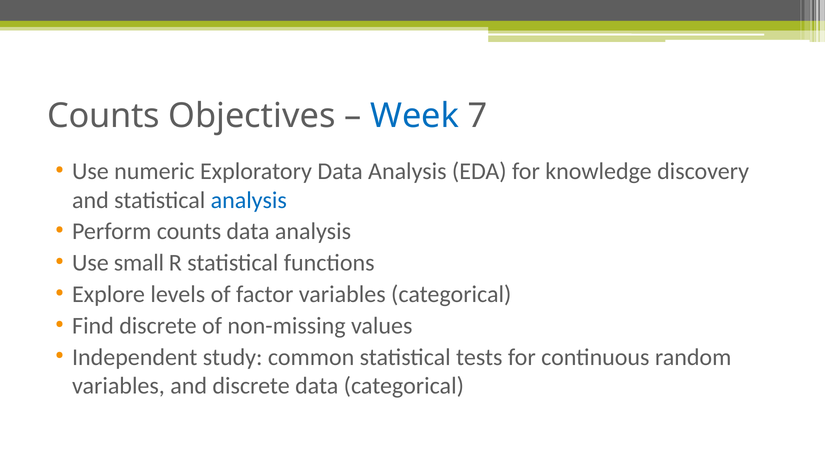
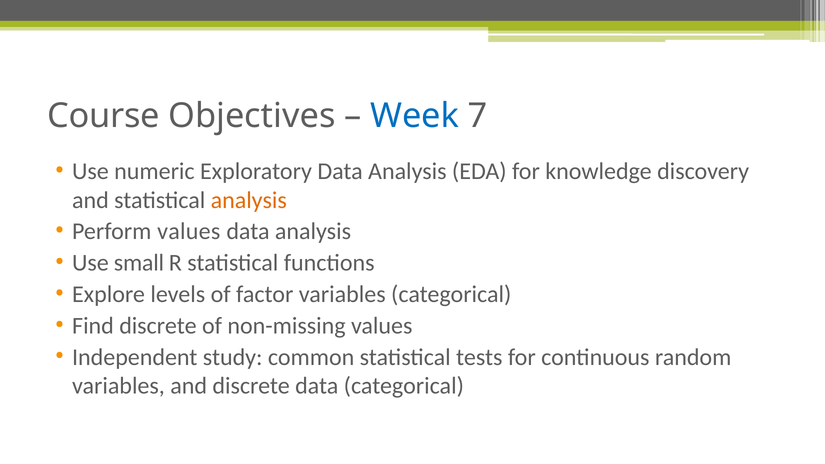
Counts: Counts -> Course (104, 116)
analysis colour: blue -> orange (249, 200)
Perform counts: counts -> values (189, 232)
